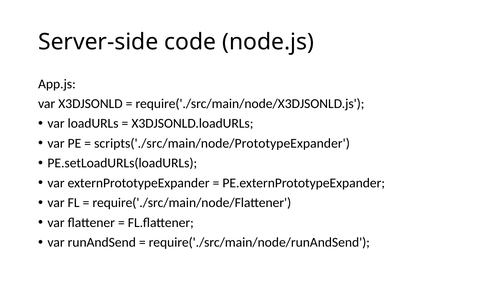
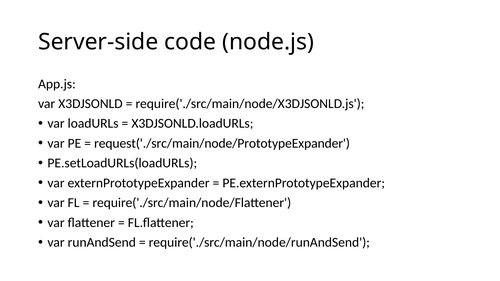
scripts('./src/main/node/PrototypeExpander: scripts('./src/main/node/PrototypeExpander -> request('./src/main/node/PrototypeExpander (222, 143)
